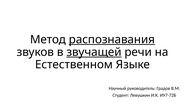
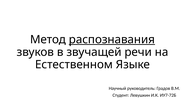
звучащей underline: present -> none (94, 52)
